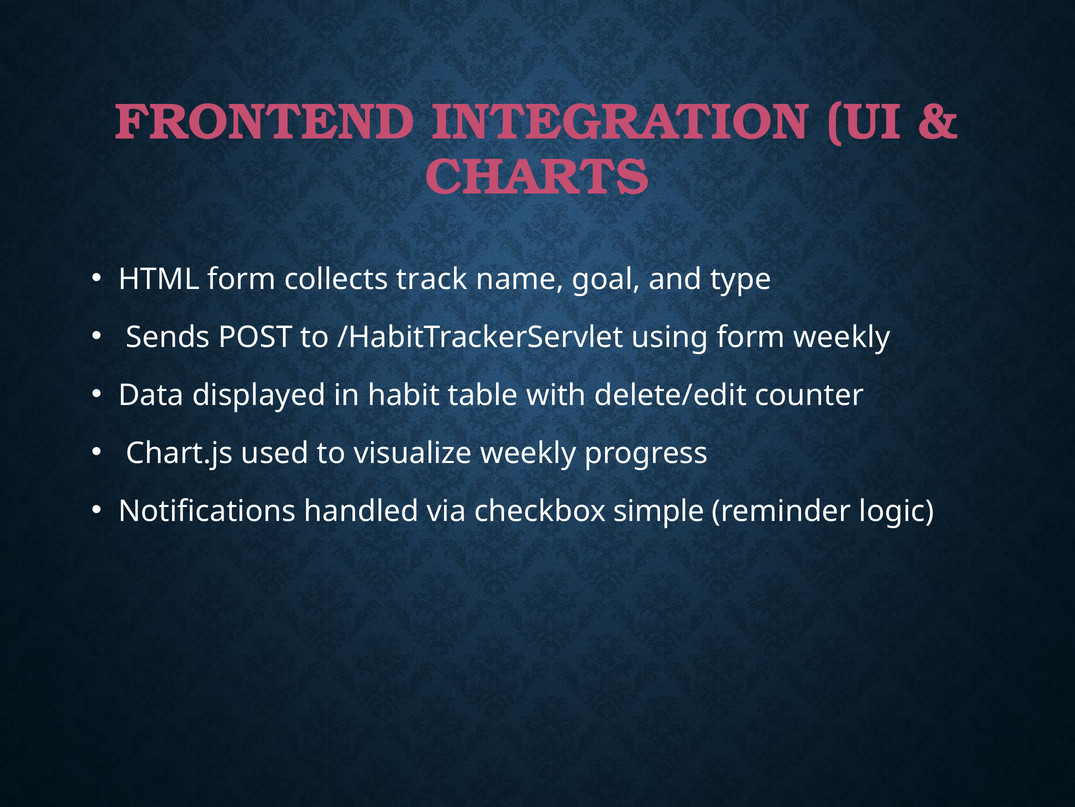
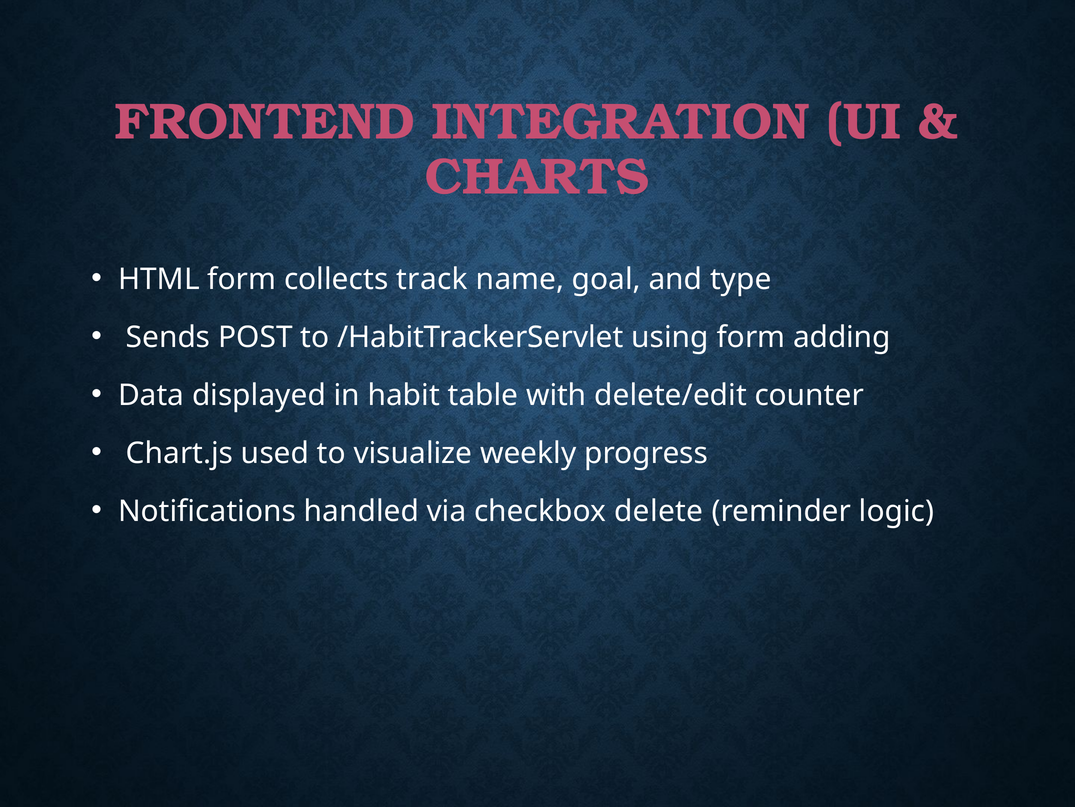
form weekly: weekly -> adding (842, 337)
simple: simple -> delete (659, 511)
